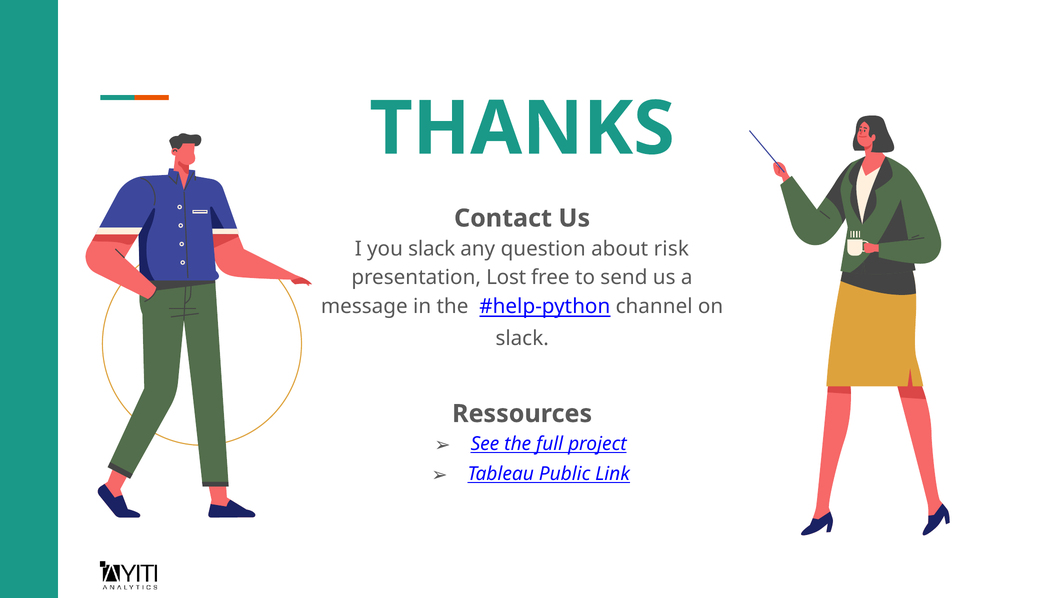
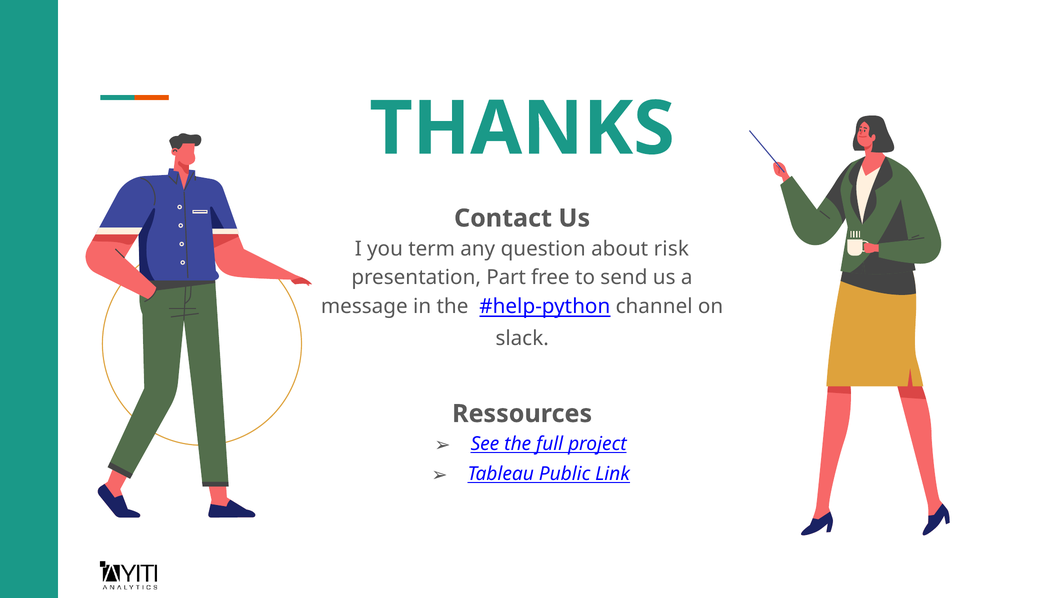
you slack: slack -> term (432, 249)
Lost: Lost -> Part (506, 277)
